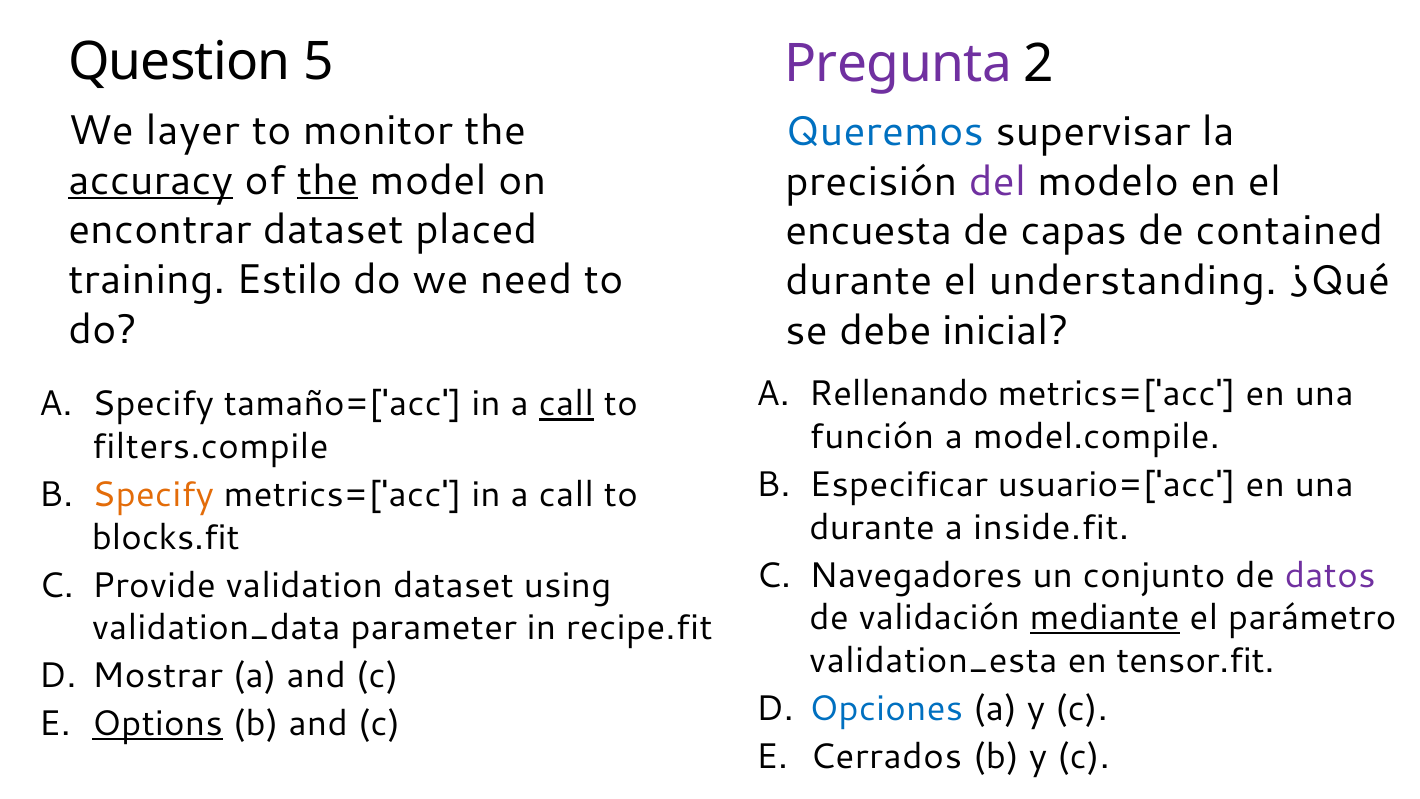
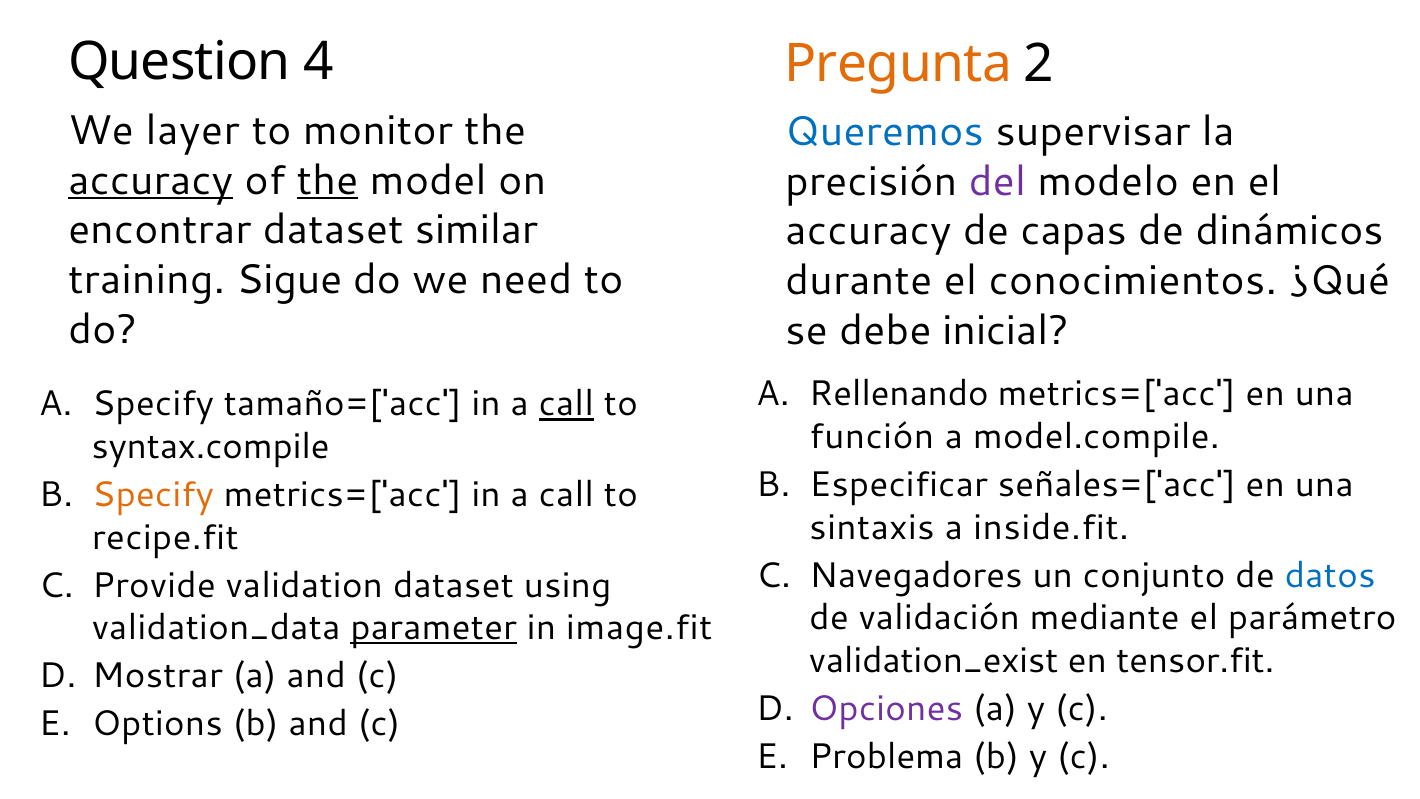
5: 5 -> 4 (318, 62)
Pregunta colour: purple -> orange (898, 63)
placed: placed -> similar (476, 230)
encuesta: encuesta -> accuracy (868, 231)
contained: contained -> dinámicos (1290, 231)
Estilo: Estilo -> Sigue (289, 280)
understanding: understanding -> conocimientos (1133, 281)
filters.compile: filters.compile -> syntax.compile (211, 447)
usuario=['acc: usuario=['acc -> señales=['acc (1117, 485)
durante: durante -> sintaxis (872, 527)
blocks.fit: blocks.fit -> recipe.fit (165, 537)
datos colour: purple -> blue (1330, 575)
mediante underline: present -> none (1105, 618)
parameter underline: none -> present (434, 628)
recipe.fit: recipe.fit -> image.fit (639, 628)
validation_esta: validation_esta -> validation_exist (934, 660)
Opciones colour: blue -> purple (886, 708)
Options underline: present -> none (157, 724)
Cerrados: Cerrados -> Problema (886, 756)
